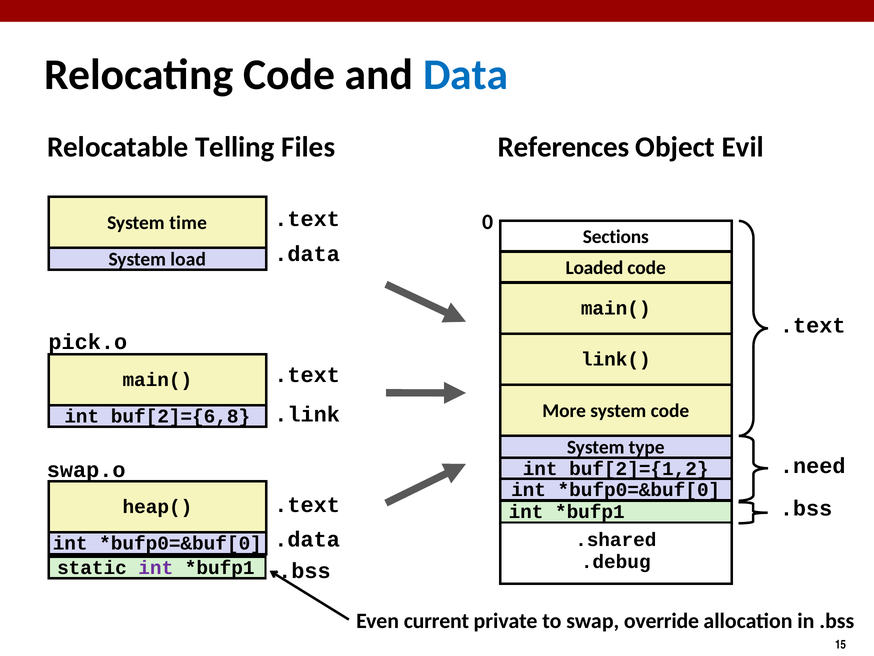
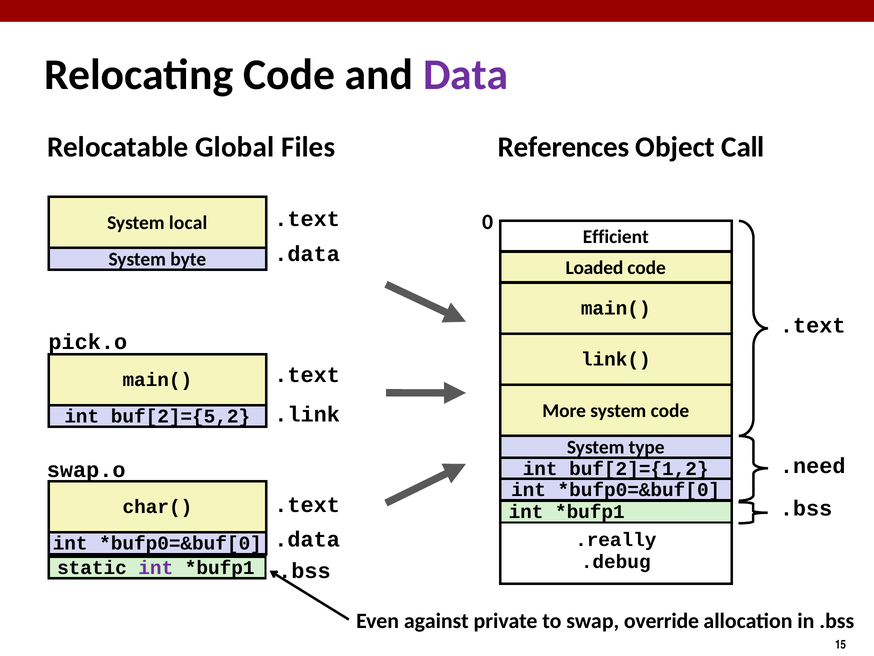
Data colour: blue -> purple (466, 75)
Telling: Telling -> Global (235, 147)
Evil: Evil -> Call (743, 147)
time: time -> local (188, 223)
Sections: Sections -> Efficient (616, 236)
load: load -> byte (188, 259)
buf[2]={6,8: buf[2]={6,8 -> buf[2]={5,2 (181, 416)
heap(: heap( -> char( (157, 507)
.shared: .shared -> .really (616, 540)
current: current -> against (436, 620)
